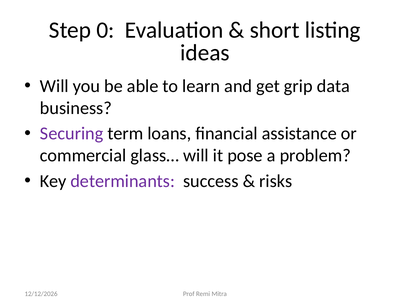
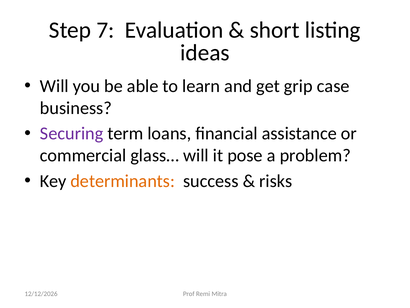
0: 0 -> 7 (105, 30)
data: data -> case (333, 86)
determinants colour: purple -> orange (123, 181)
